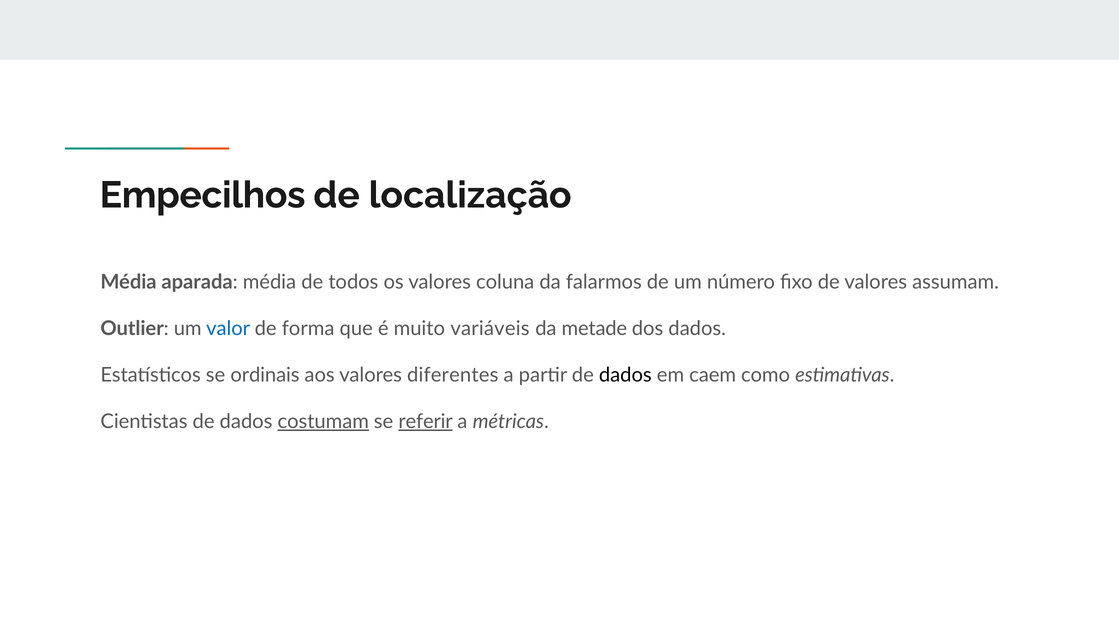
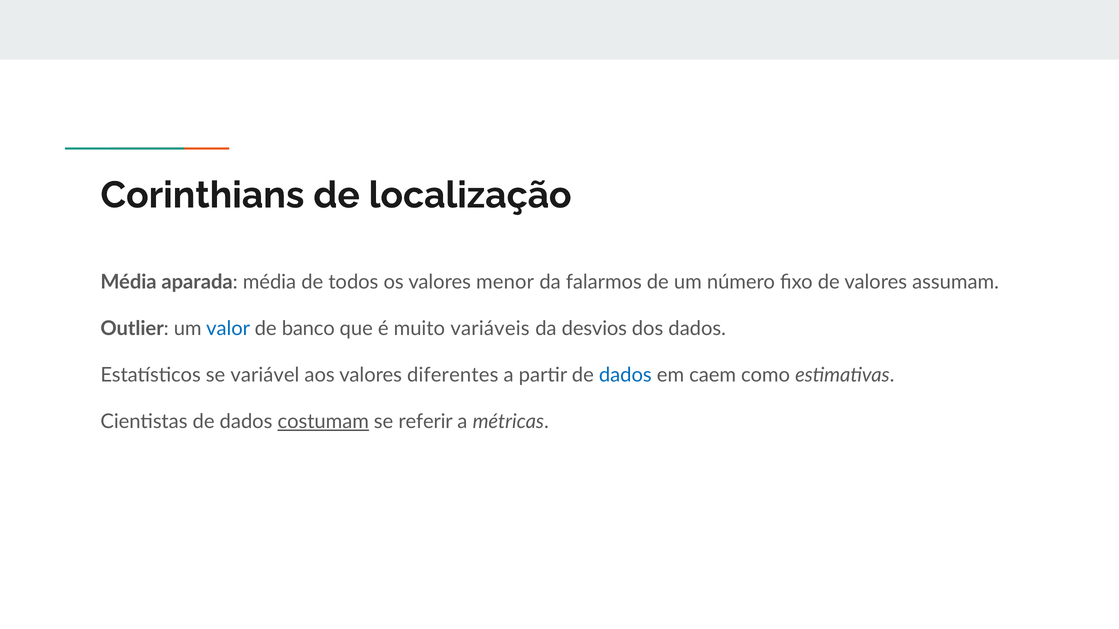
Empecilhos: Empecilhos -> Corinthians (202, 195)
coluna: coluna -> menor (505, 283)
forma: forma -> banco (308, 329)
metade: metade -> desvios (594, 329)
ordinais: ordinais -> variável (265, 375)
dados colour: black -> blue (625, 375)
referir underline: present -> none (426, 422)
